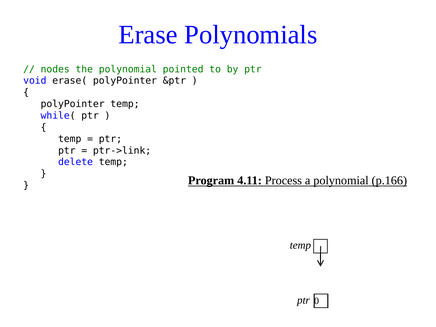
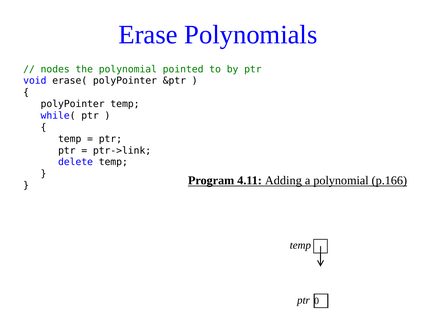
Process: Process -> Adding (283, 181)
